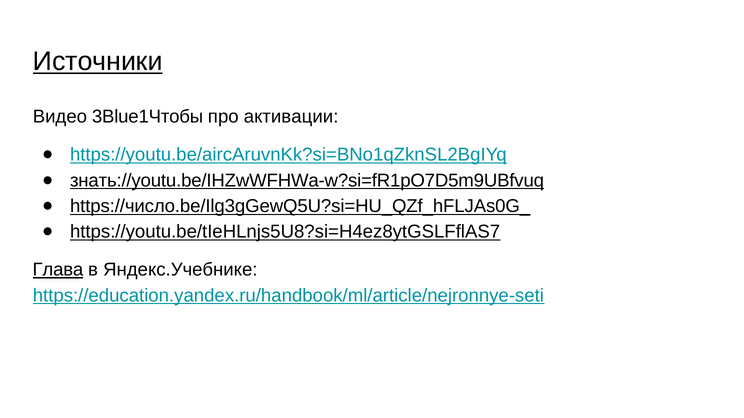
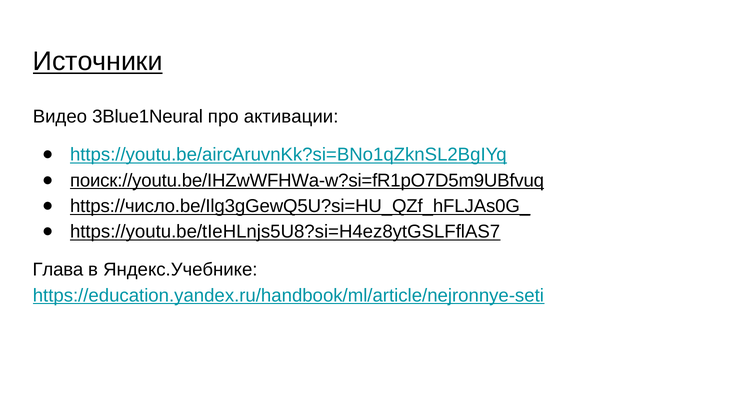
3Blue1Чтобы: 3Blue1Чтобы -> 3Blue1Neural (148, 117)
знать://youtu.be/IHZwWFHWa-w?si=fR1pO7D5m9UBfvuq: знать://youtu.be/IHZwWFHWa-w?si=fR1pO7D5m9UBfvuq -> поиск://youtu.be/IHZwWFHWa-w?si=fR1pO7D5m9UBfvuq (307, 181)
Глава underline: present -> none (58, 270)
